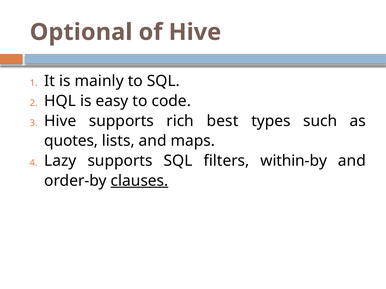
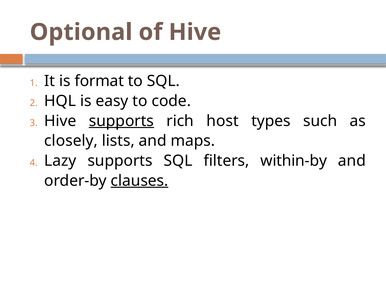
mainly: mainly -> format (99, 81)
supports underline: none -> present (121, 121)
best: best -> host (223, 121)
quotes: quotes -> closely (71, 141)
